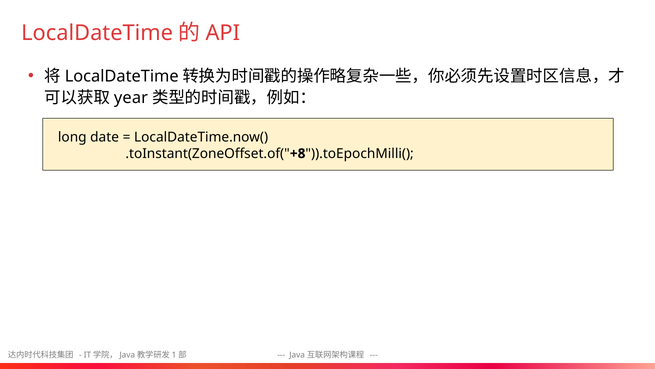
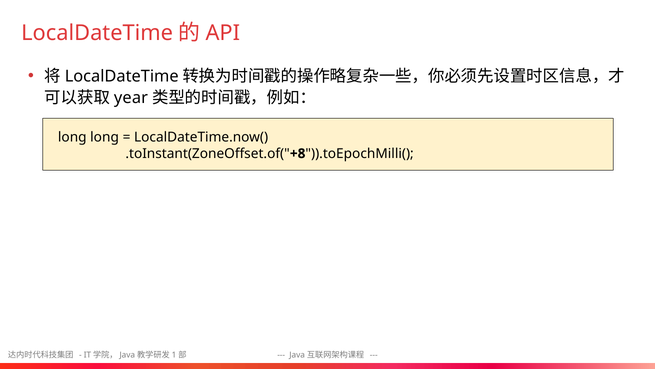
long date: date -> long (105, 137)
